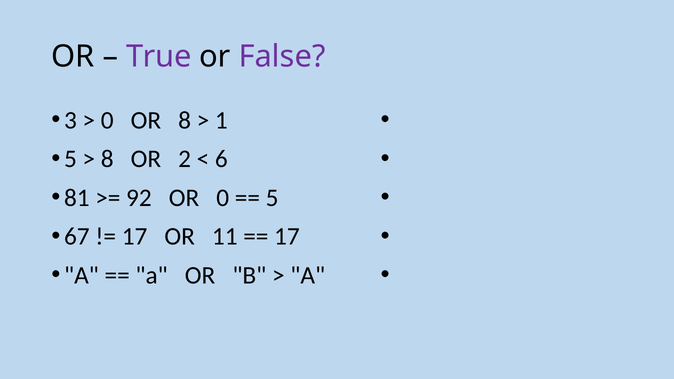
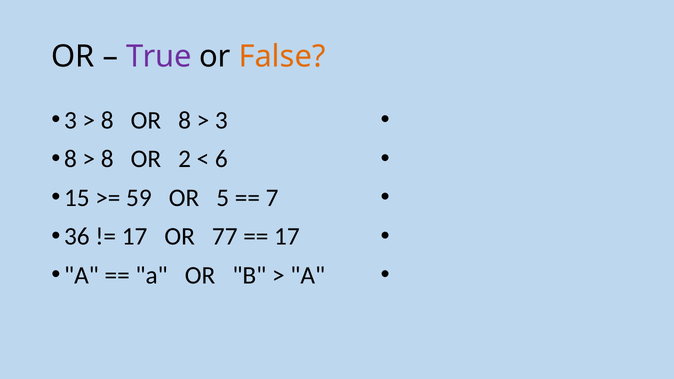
False colour: purple -> orange (282, 57)
0: 0 -> 8 (107, 120)
1: 1 -> 3 (221, 120)
5: 5 -> 8 (70, 159)
81: 81 -> 15 (77, 198)
92: 92 -> 59 (139, 198)
OR 0: 0 -> 5 (223, 198)
5: 5 -> 7 (272, 198)
67: 67 -> 36 (77, 237)
11: 11 -> 77 (225, 237)
